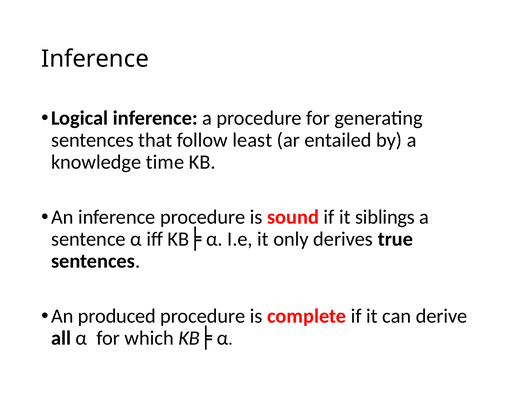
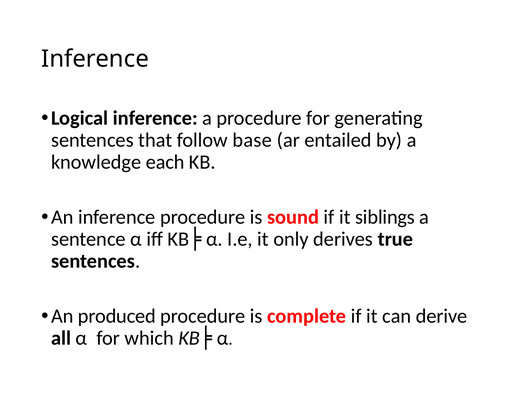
least: least -> base (252, 140)
time: time -> each (165, 162)
